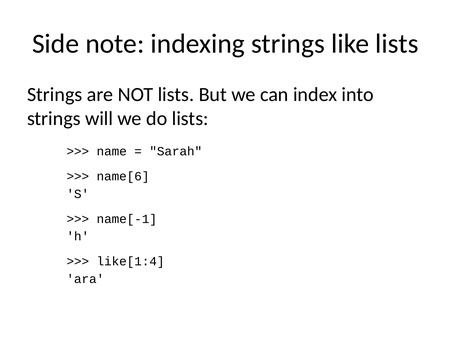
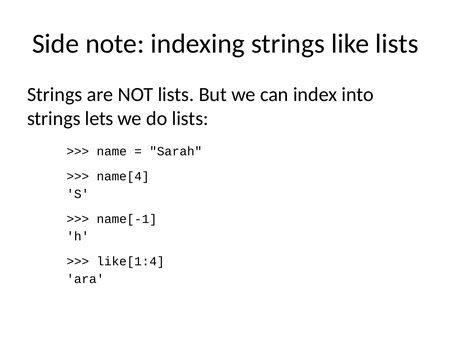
will: will -> lets (99, 119)
name[6: name[6 -> name[4 (123, 177)
